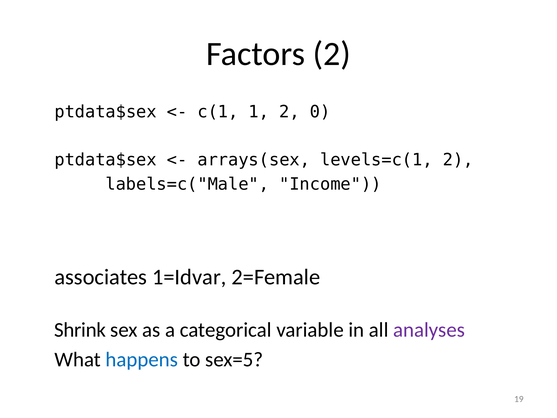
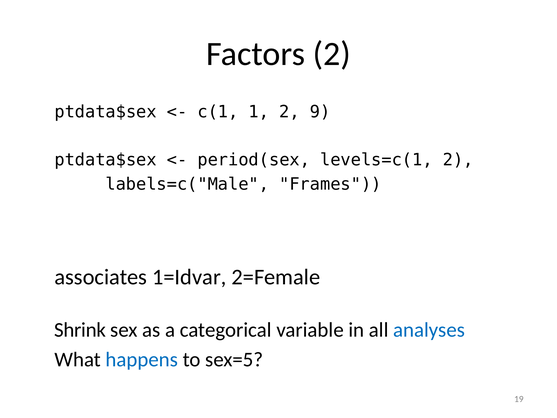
0: 0 -> 9 (320, 112)
arrays(sex: arrays(sex -> period(sex (254, 160)
Income: Income -> Frames (330, 184)
analyses colour: purple -> blue (429, 330)
